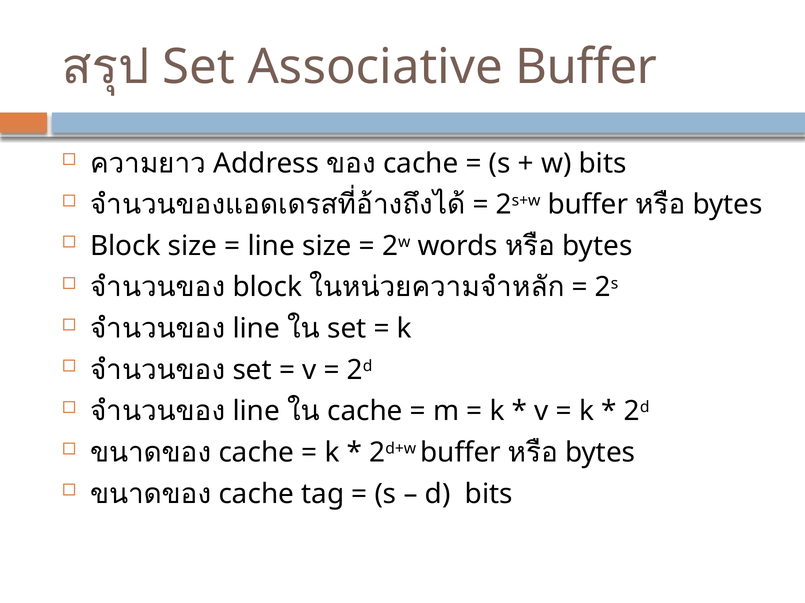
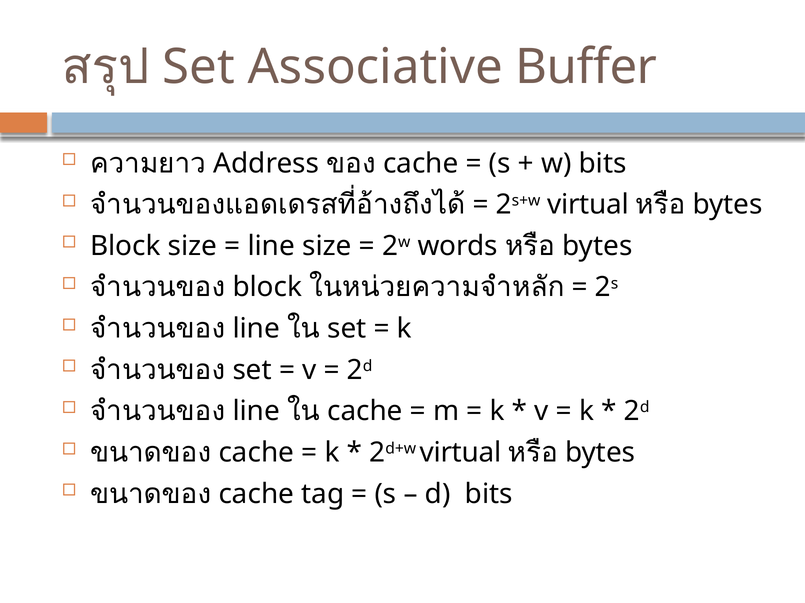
2s+w buffer: buffer -> virtual (588, 205)
2d+w buffer: buffer -> virtual (461, 453)
